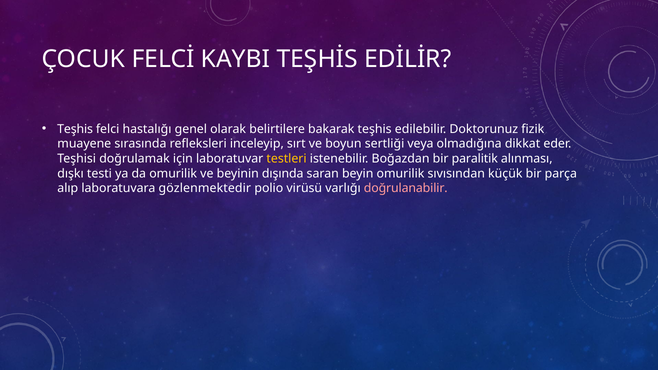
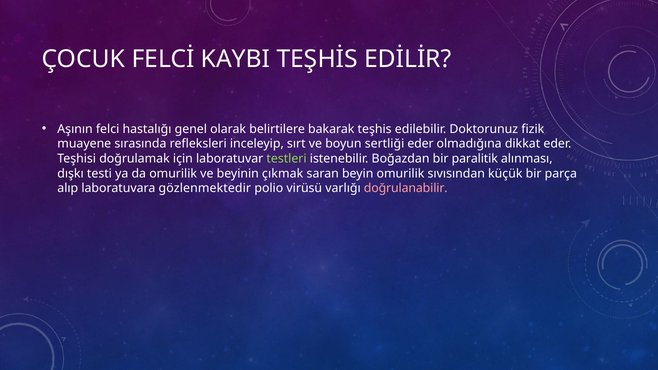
Teşhis: Teşhis -> Aşının (75, 129)
sertliği veya: veya -> eder (421, 144)
testleri colour: yellow -> light green (287, 159)
dışında: dışında -> çıkmak (283, 174)
